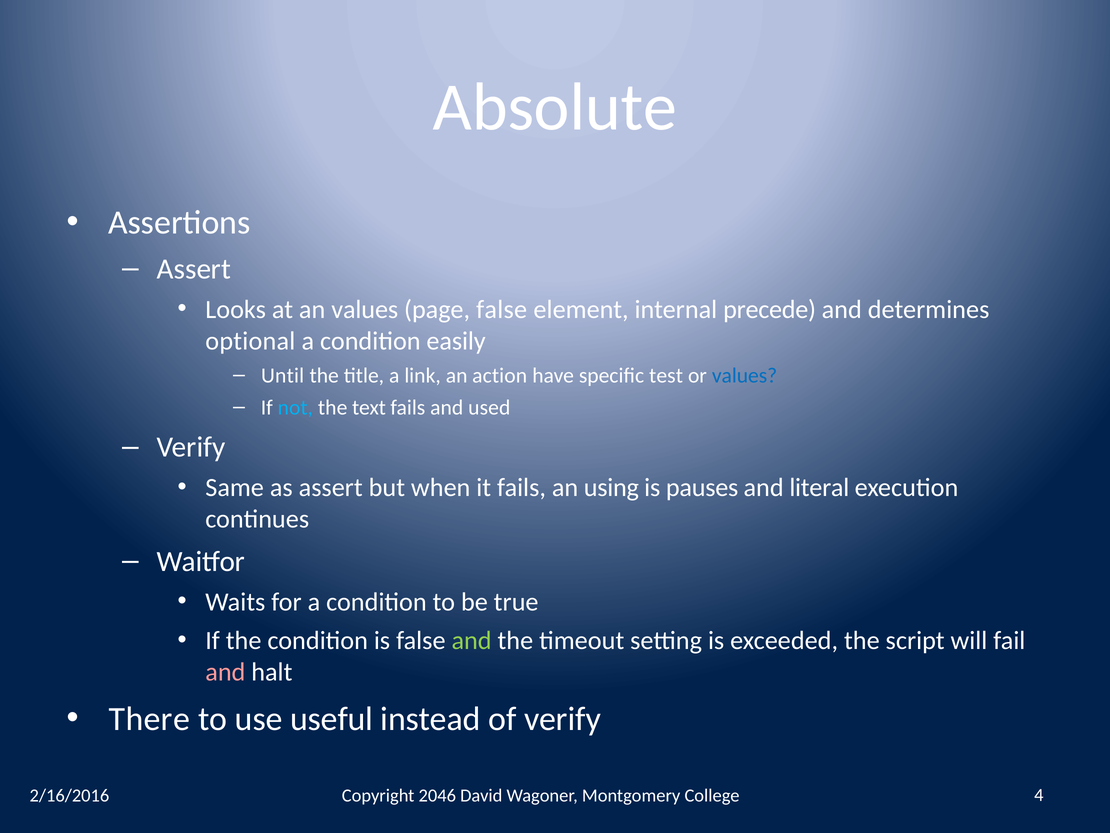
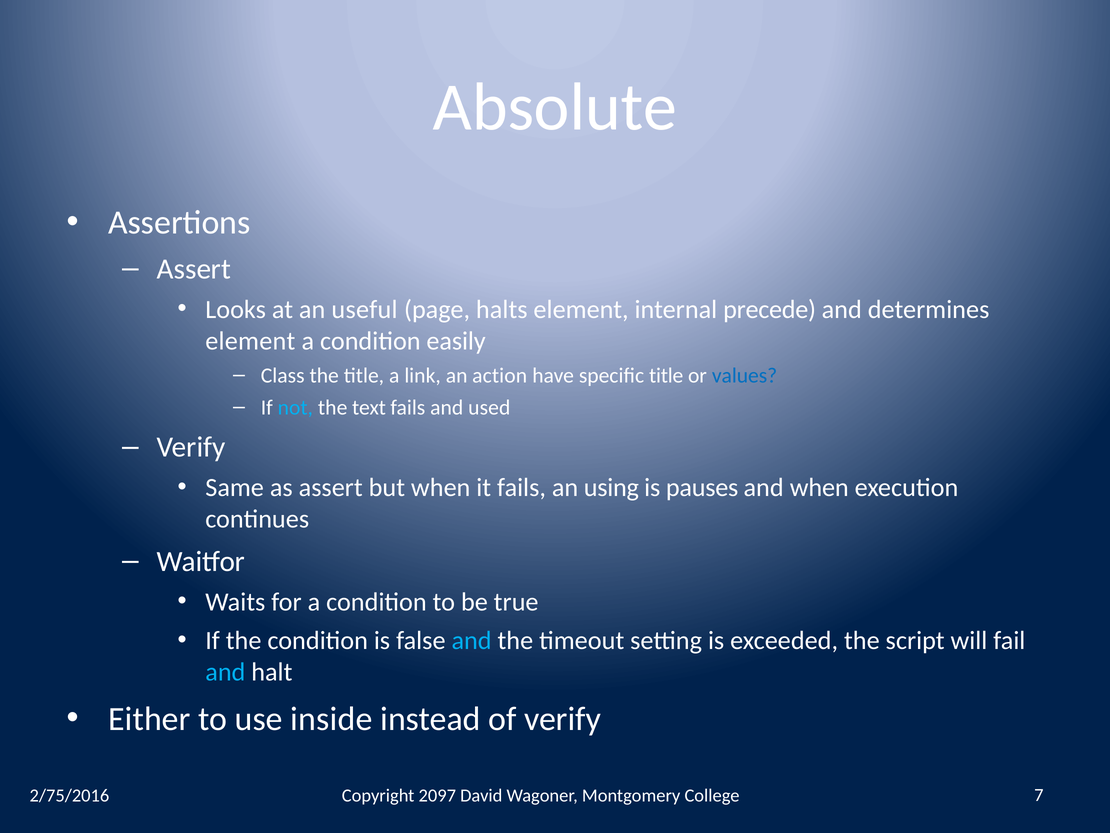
an values: values -> useful (365, 309)
page false: false -> halts (502, 309)
optional: optional -> element (250, 341)
Until: Until -> Class (283, 375)
specific test: test -> title (666, 375)
and literal: literal -> when (819, 487)
and colour: light green -> light blue (472, 640)
and colour: pink -> light blue (225, 672)
There: There -> Either (149, 718)
useful: useful -> inside (331, 718)
2/16/2016: 2/16/2016 -> 2/75/2016 (69, 795)
2046: 2046 -> 2097 (437, 795)
4: 4 -> 7 (1039, 795)
